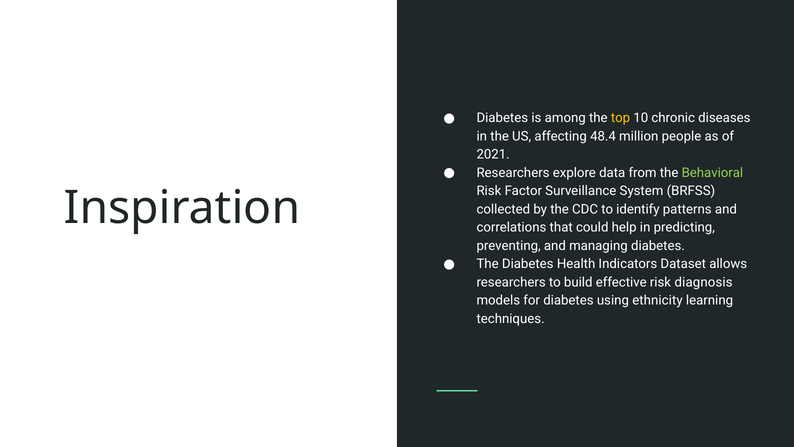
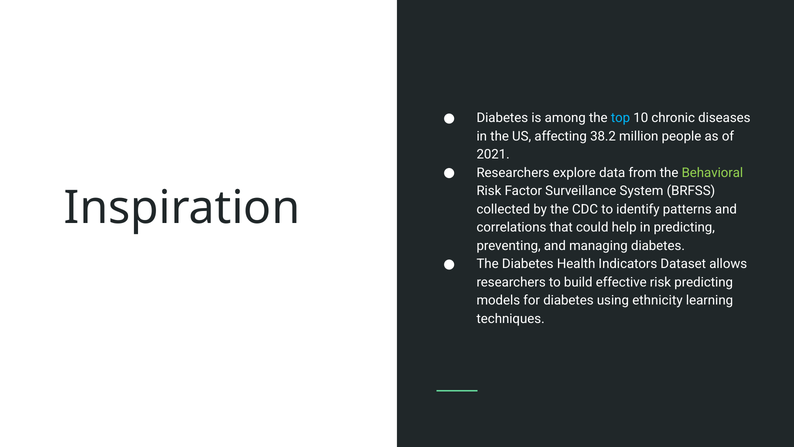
top colour: yellow -> light blue (621, 118)
48.4: 48.4 -> 38.2 (603, 136)
risk diagnosis: diagnosis -> predicting (704, 282)
